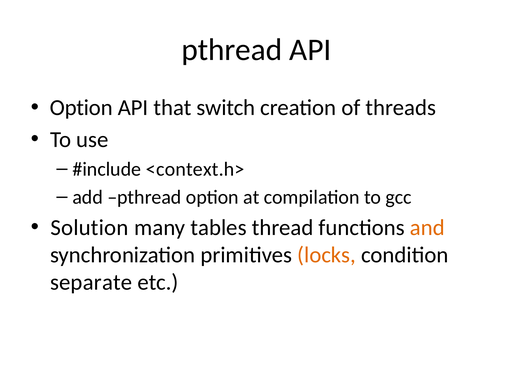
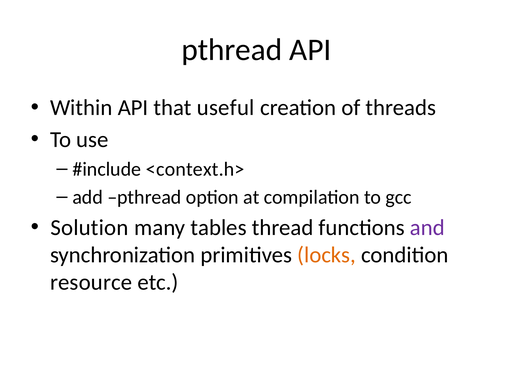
Option: Option -> Within (81, 108)
switch: switch -> useful (226, 108)
and colour: orange -> purple (427, 227)
separate: separate -> resource (91, 282)
